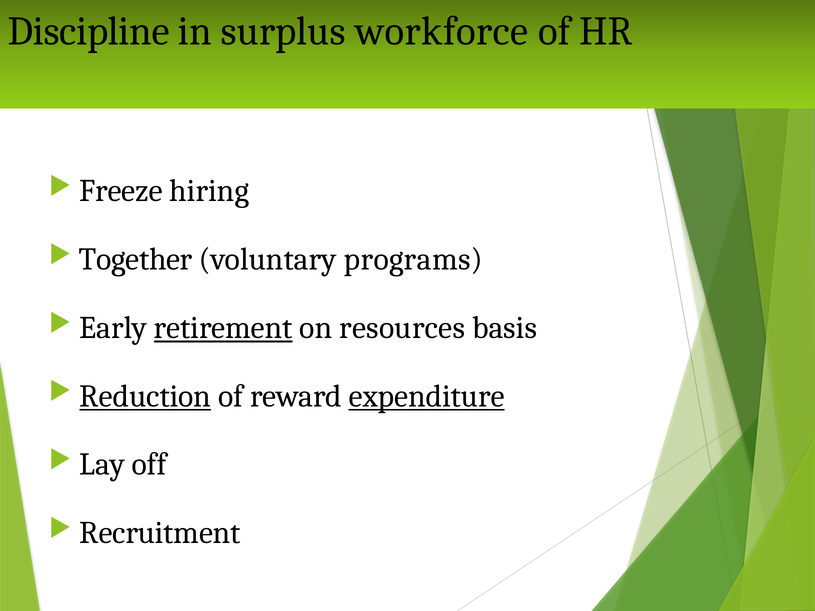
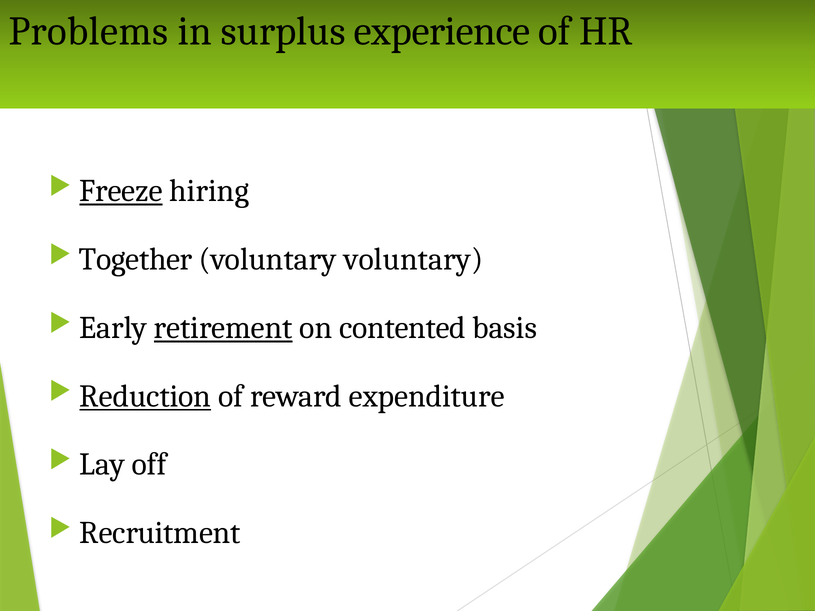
Discipline: Discipline -> Problems (88, 31)
workforce: workforce -> experience (442, 31)
Freeze underline: none -> present (121, 191)
voluntary programs: programs -> voluntary (414, 259)
resources: resources -> contented (402, 328)
expenditure underline: present -> none (427, 396)
